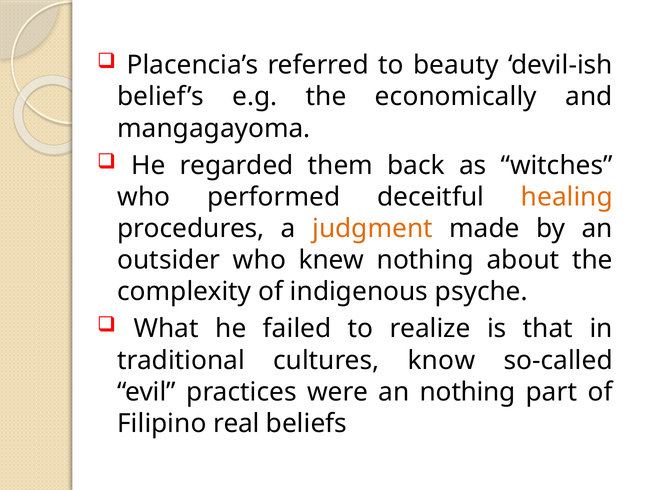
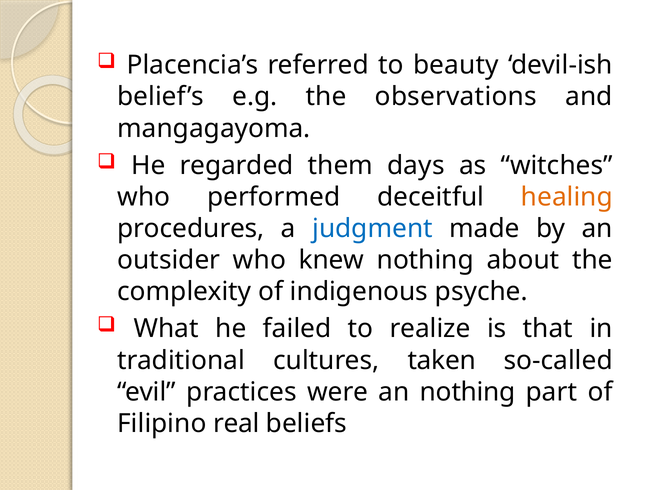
economically: economically -> observations (456, 97)
back: back -> days (416, 165)
judgment colour: orange -> blue (373, 228)
know: know -> taken (442, 360)
